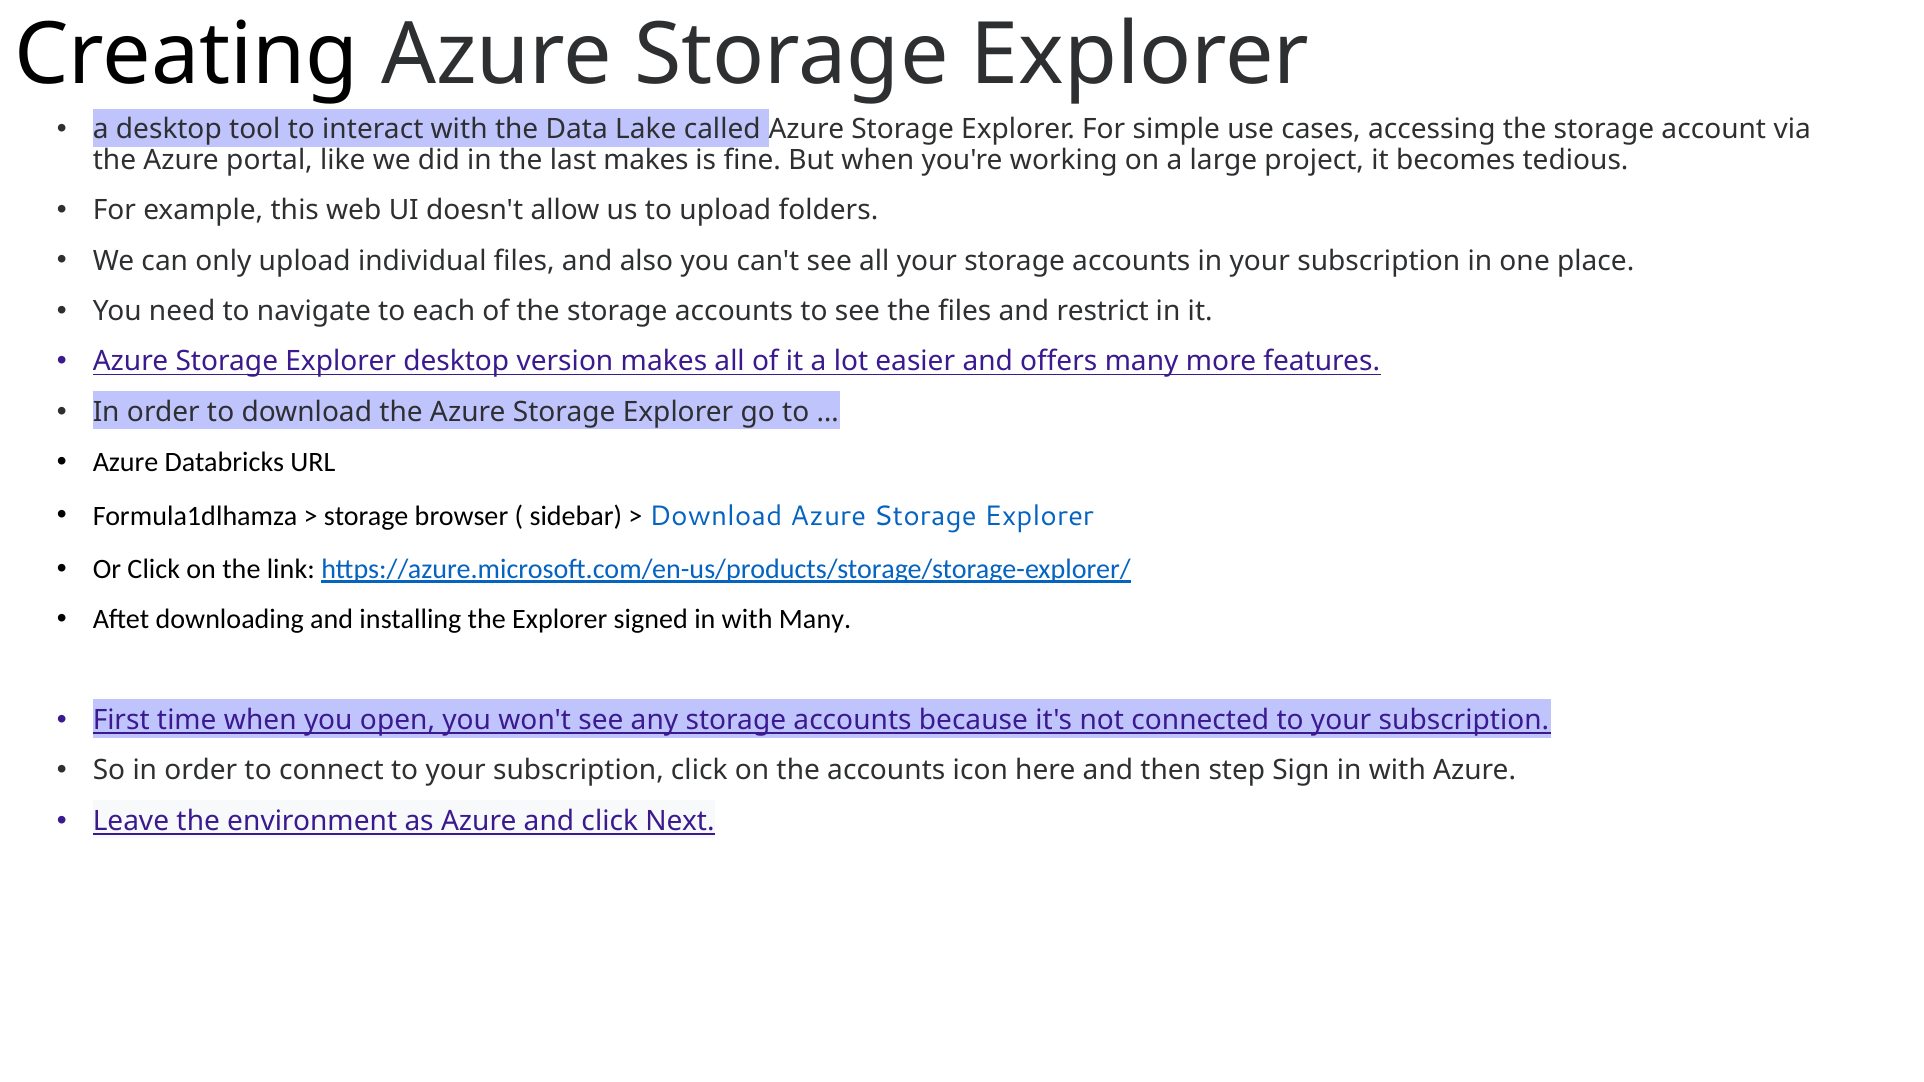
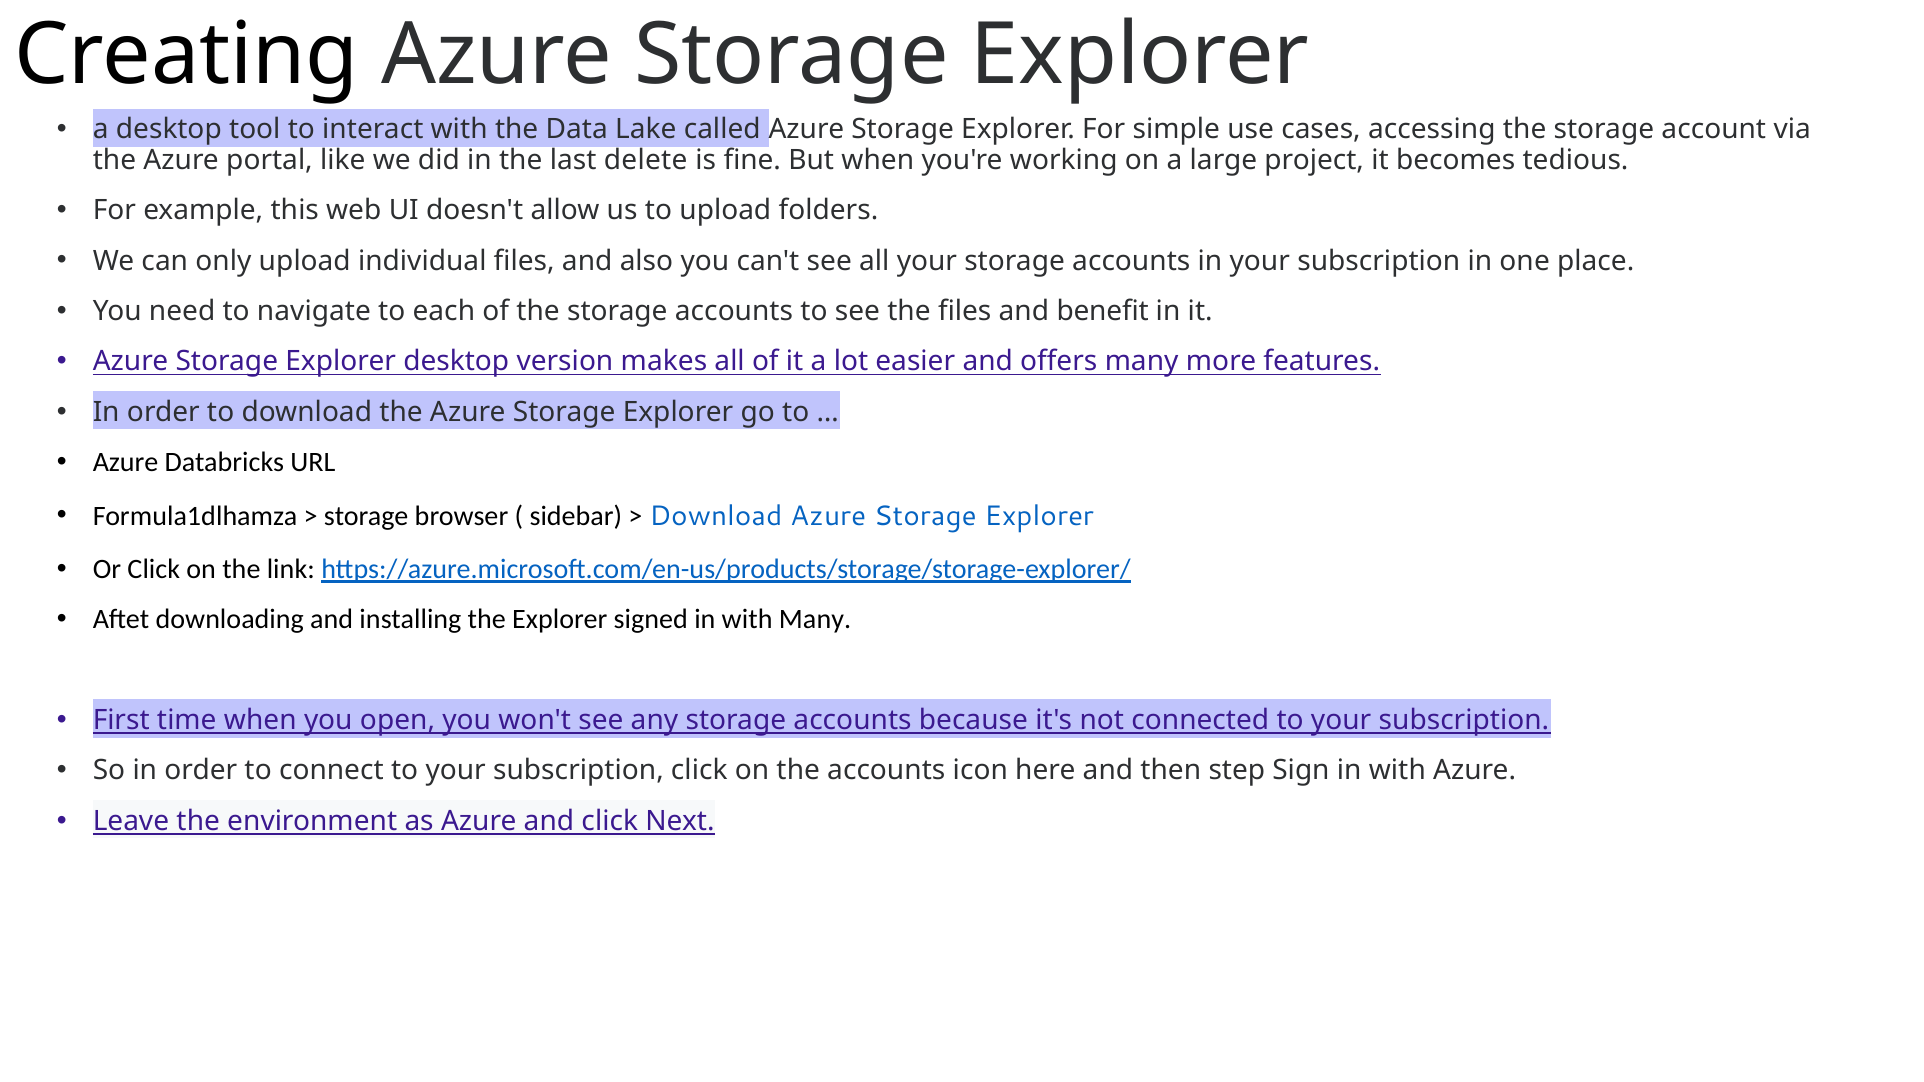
last makes: makes -> delete (646, 160)
restrict: restrict -> benefit (1103, 311)
